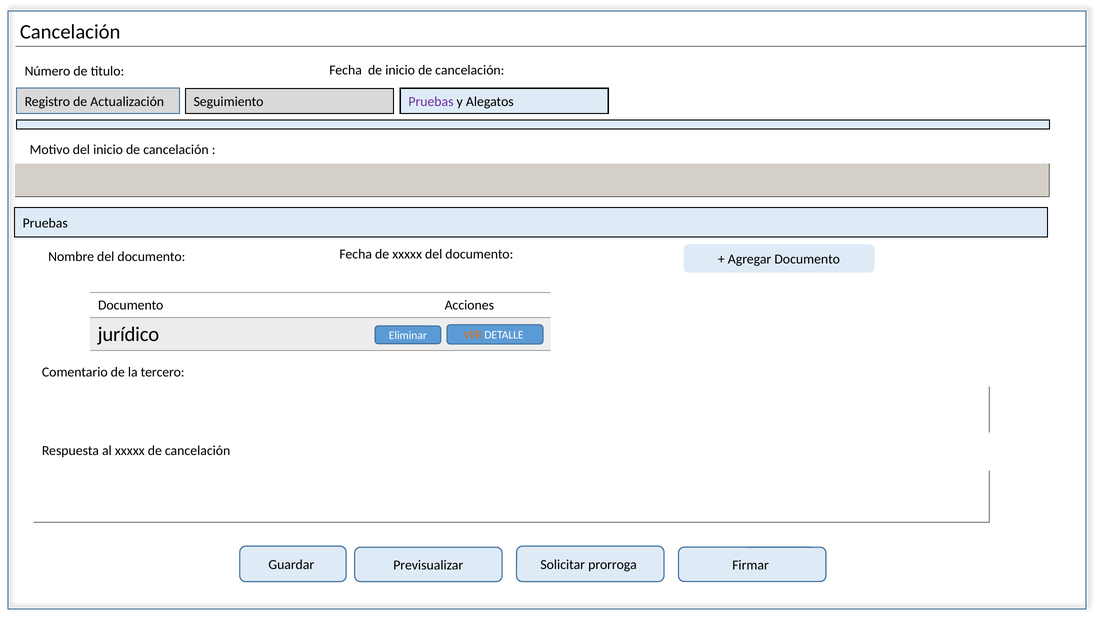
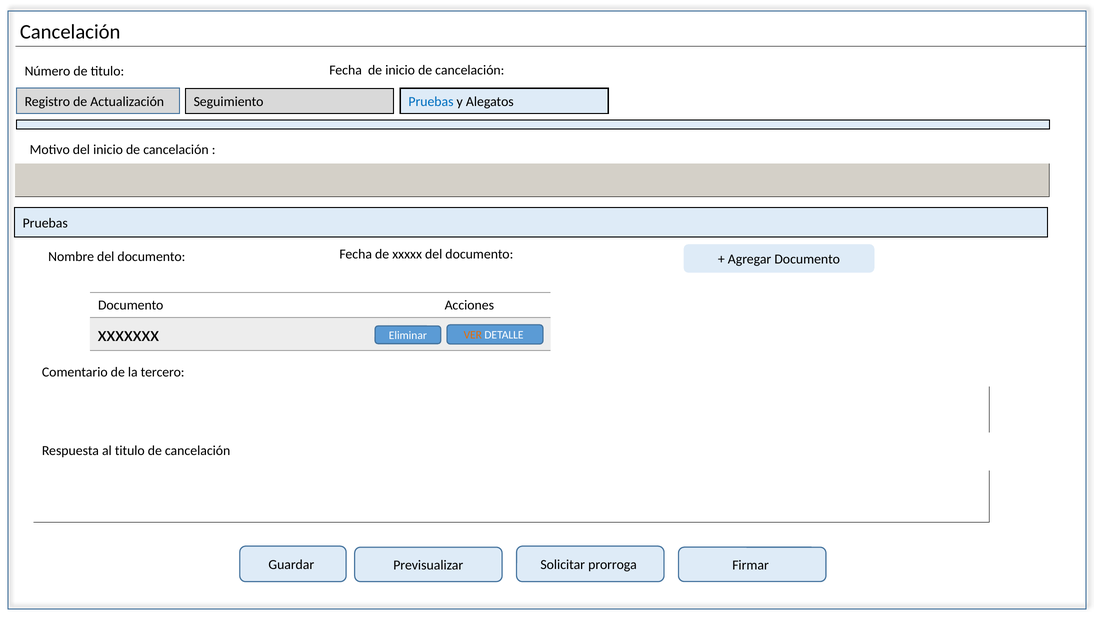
Pruebas colour: purple -> blue (431, 102)
jurídico: jurídico -> xxxxxxx (128, 334)
al xxxxx: xxxxx -> titulo (130, 450)
